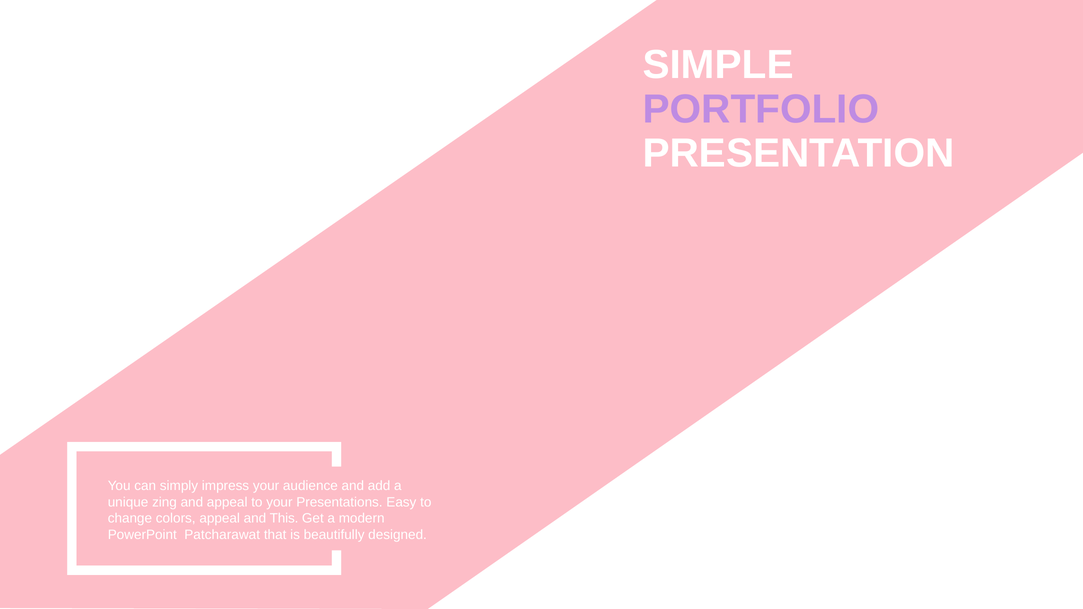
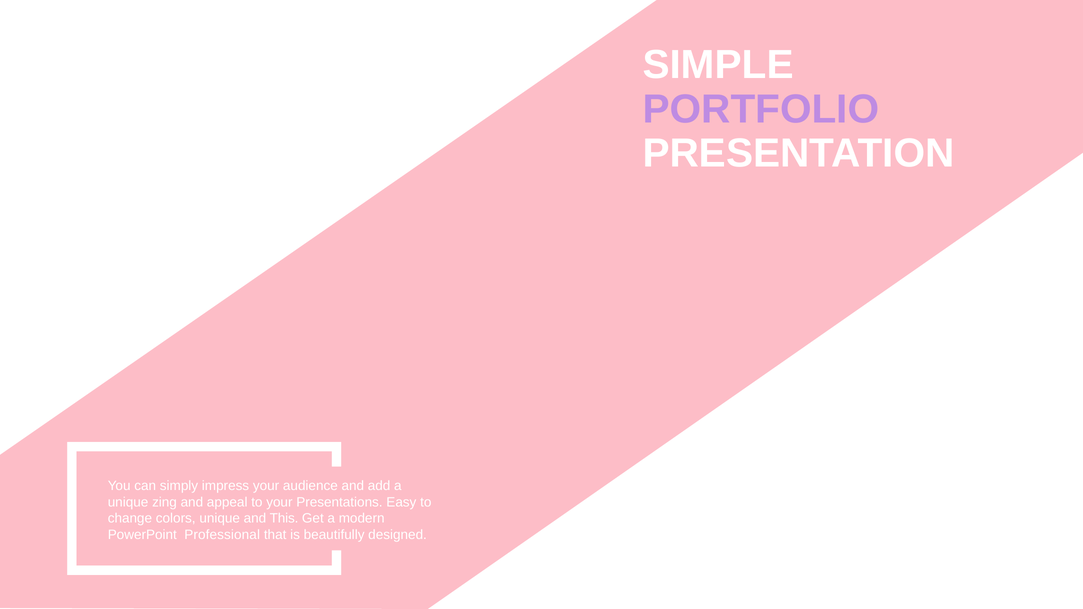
colors appeal: appeal -> unique (220, 519)
Patcharawat: Patcharawat -> Professional (222, 535)
